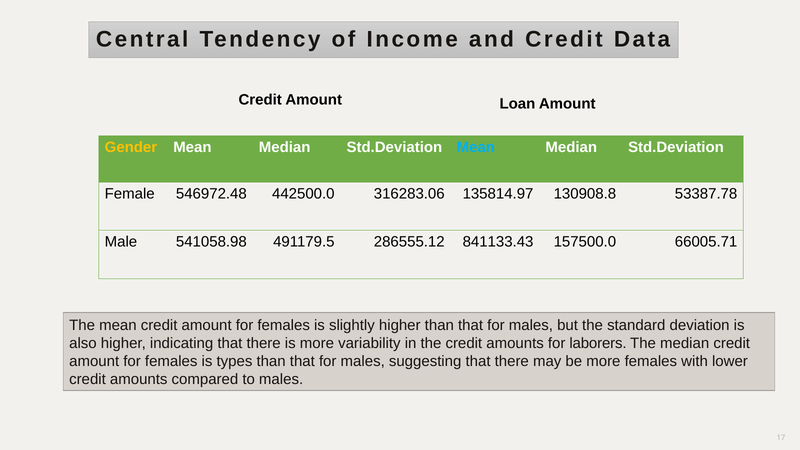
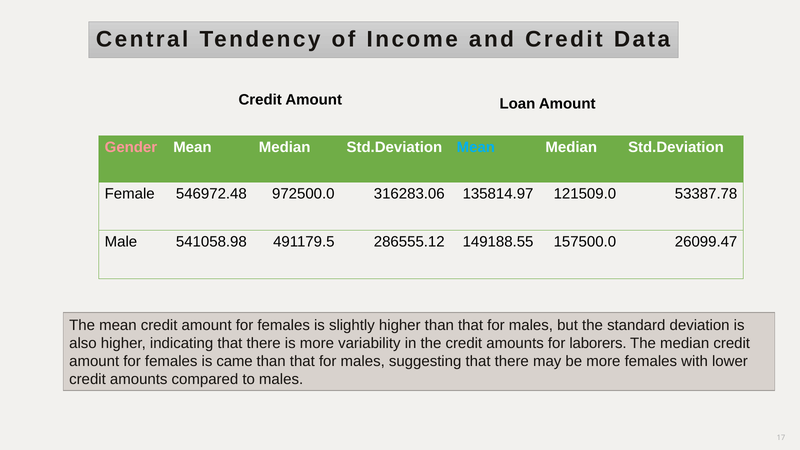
Gender colour: yellow -> pink (131, 147)
442500.0: 442500.0 -> 972500.0 (303, 194)
130908.8: 130908.8 -> 121509.0 (585, 194)
841133.43: 841133.43 -> 149188.55 (498, 242)
66005.71: 66005.71 -> 26099.47 (706, 242)
types: types -> came (235, 362)
